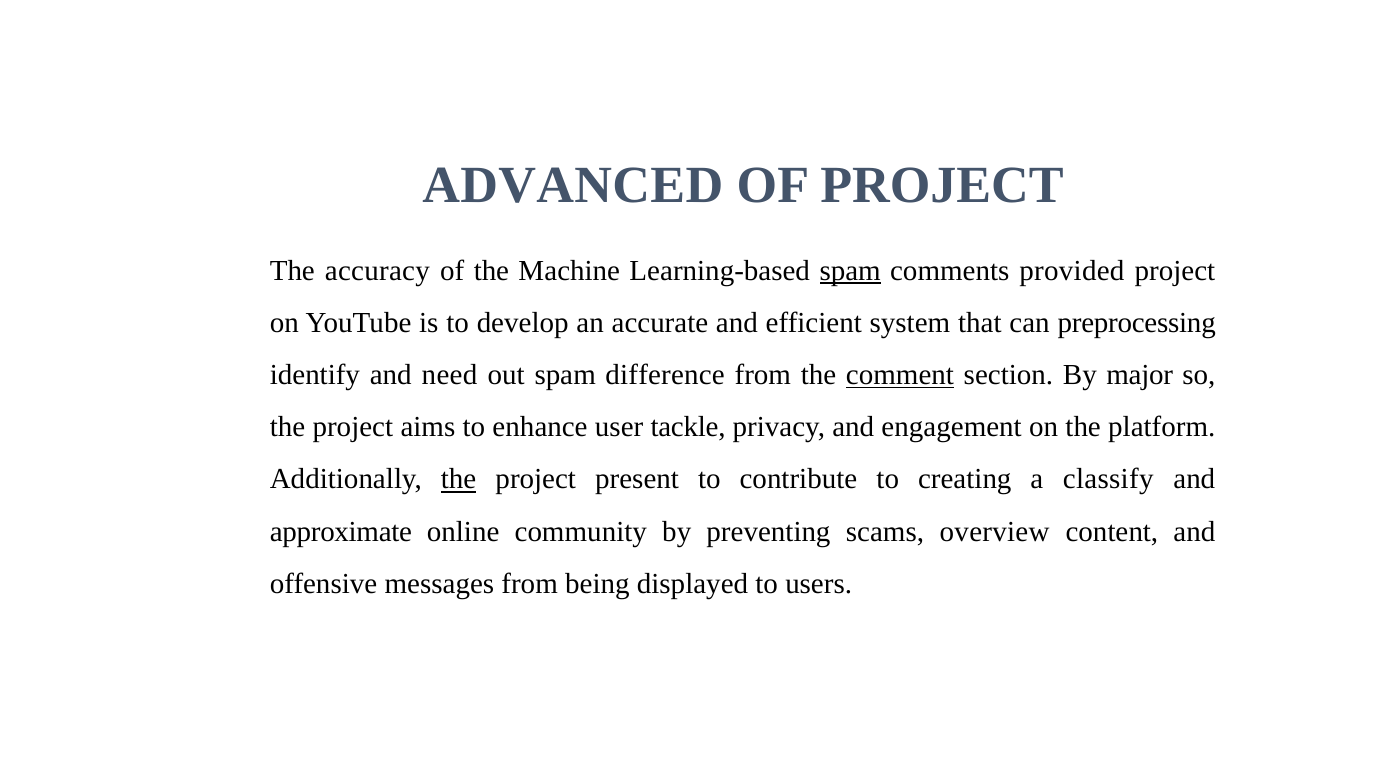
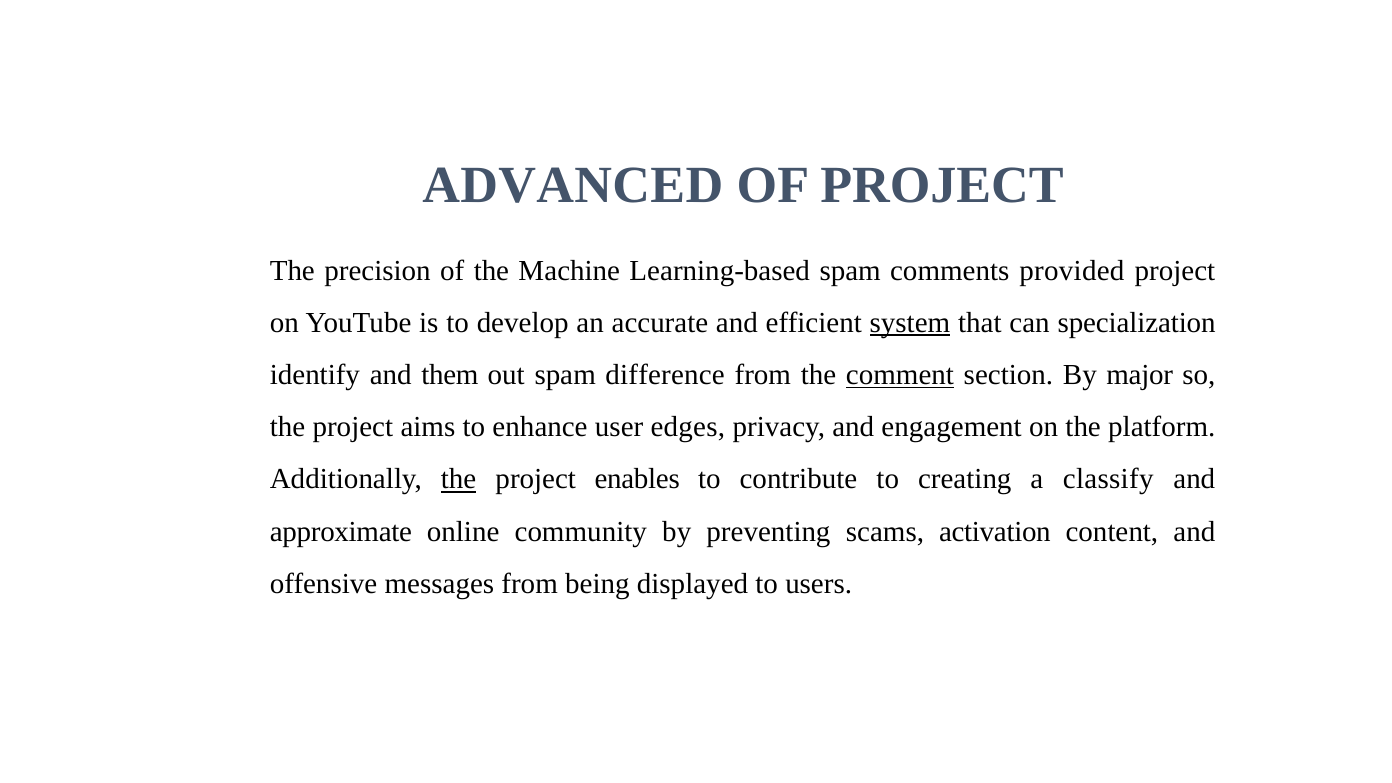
accuracy: accuracy -> precision (378, 270)
spam underline: present -> none (850, 270)
system underline: none -> present (910, 323)
preprocessing: preprocessing -> specialization (1137, 323)
need: need -> them (450, 375)
tackle: tackle -> edges (688, 427)
present: present -> enables (637, 479)
overview: overview -> activation (995, 531)
